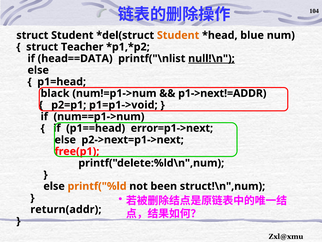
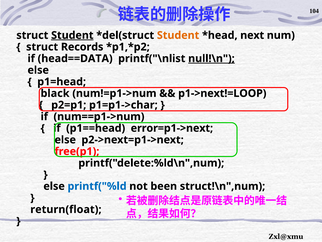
Student underline: none -> present (72, 35)
blue: blue -> next (252, 35)
Teacher: Teacher -> Records (82, 47)
p1->next!=ADDR: p1->next!=ADDR -> p1->next!=LOOP (222, 93)
p1=p1->void: p1=p1->void -> p1=p1->char (123, 105)
printf("%ld colour: orange -> blue (97, 186)
return(addr: return(addr -> return(float (66, 209)
